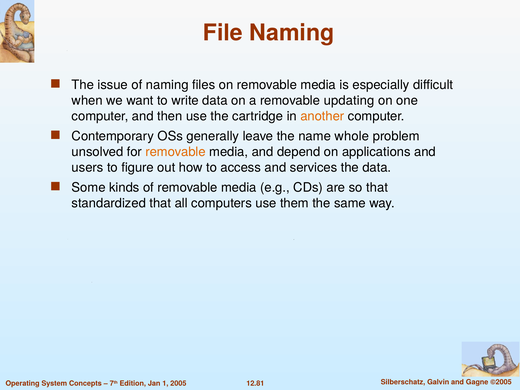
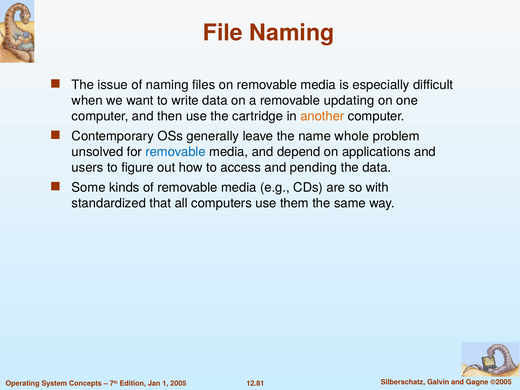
removable colour: orange -> blue (176, 152)
services: services -> pending (313, 168)
so that: that -> with (377, 188)
